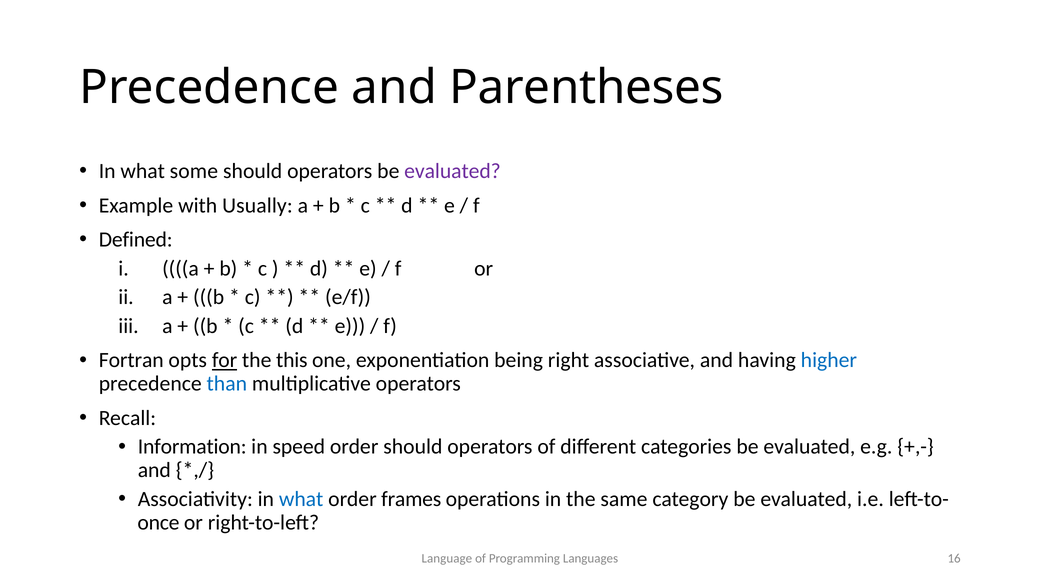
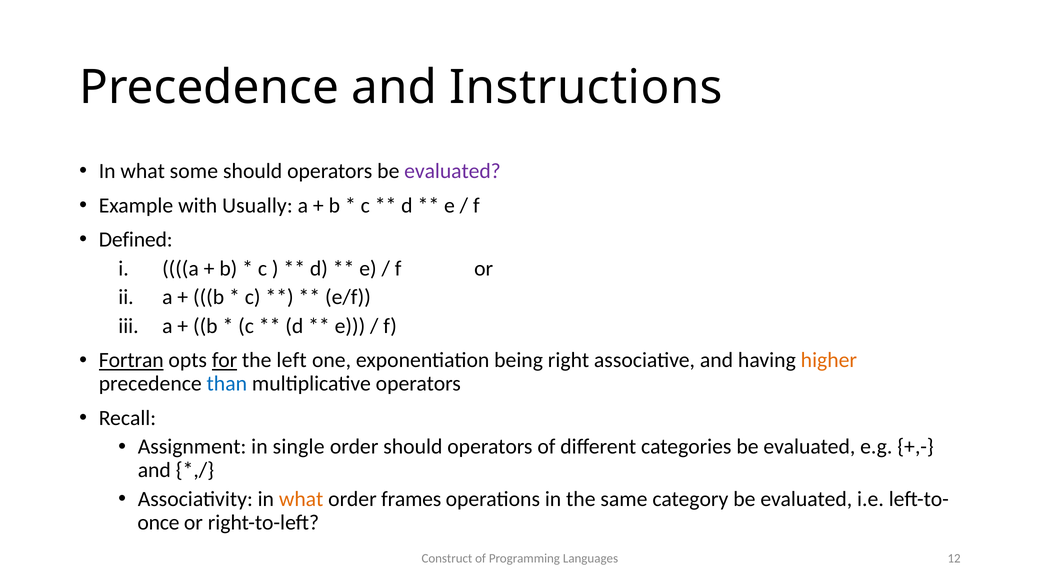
Parentheses: Parentheses -> Instructions (586, 87)
Fortran underline: none -> present (131, 360)
this: this -> left (292, 360)
higher colour: blue -> orange (829, 360)
Information: Information -> Assignment (192, 447)
speed: speed -> single (299, 447)
what colour: blue -> orange (301, 499)
Language: Language -> Construct (447, 559)
16: 16 -> 12 (954, 559)
